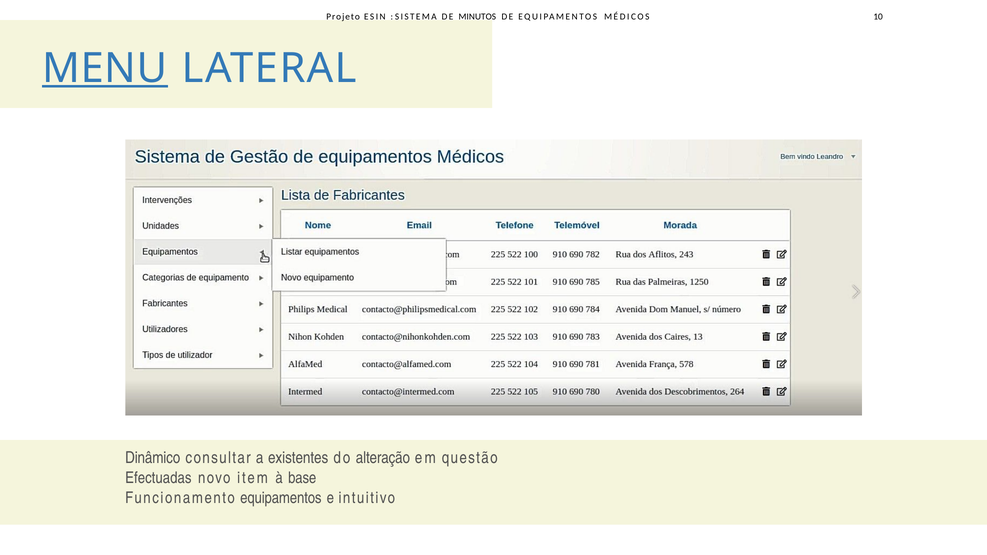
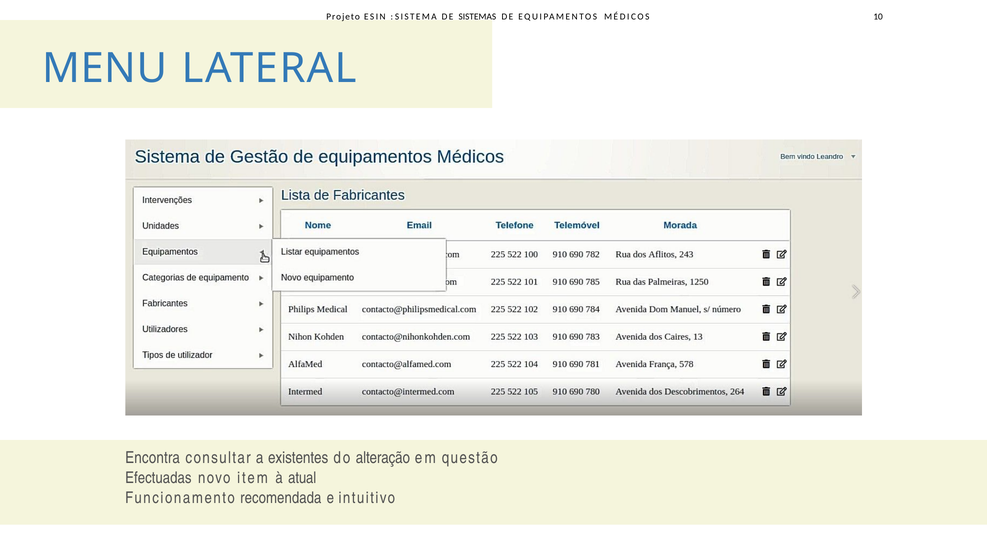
MINUTOS: MINUTOS -> SISTEMAS (477, 16)
MENU underline: present -> none (105, 68)
Dinâmico: Dinâmico -> Encontra (153, 458)
base: base -> atual (302, 478)
Funcionamento equipamentos: equipamentos -> recomendada (281, 498)
